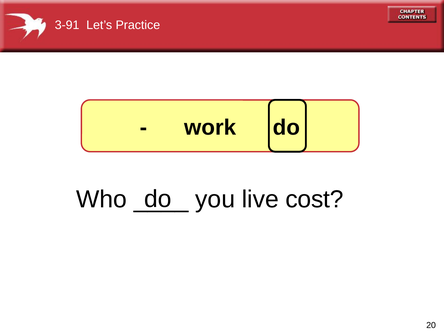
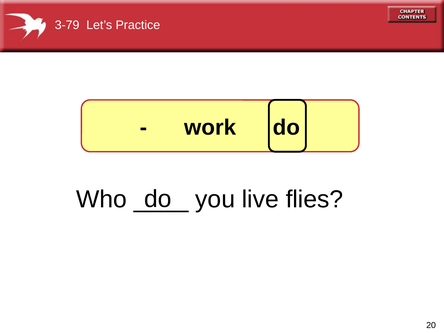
3-91: 3-91 -> 3-79 (67, 25)
cost: cost -> flies (314, 199)
